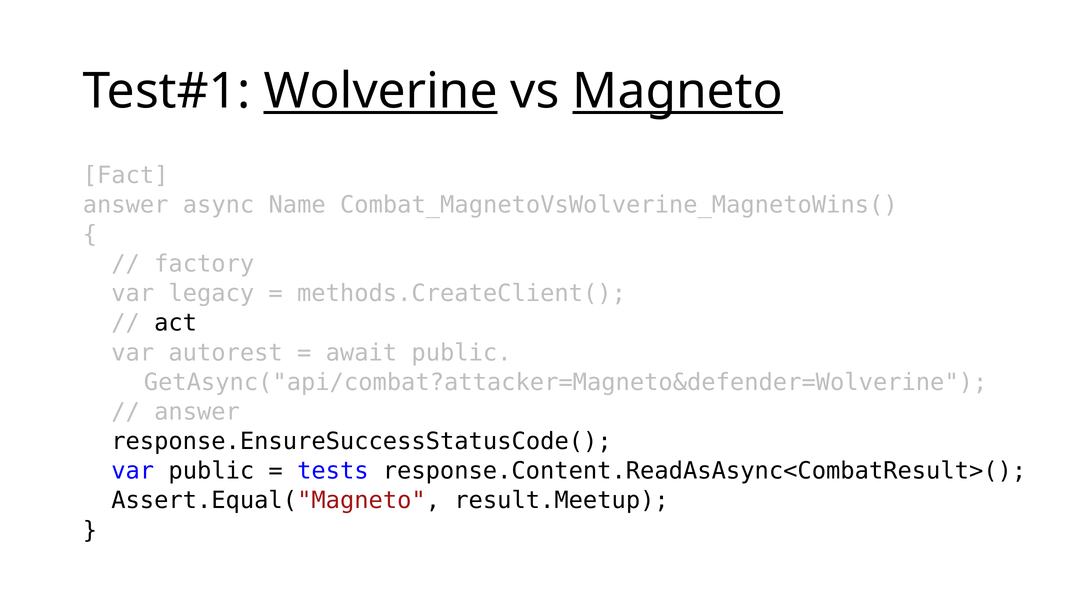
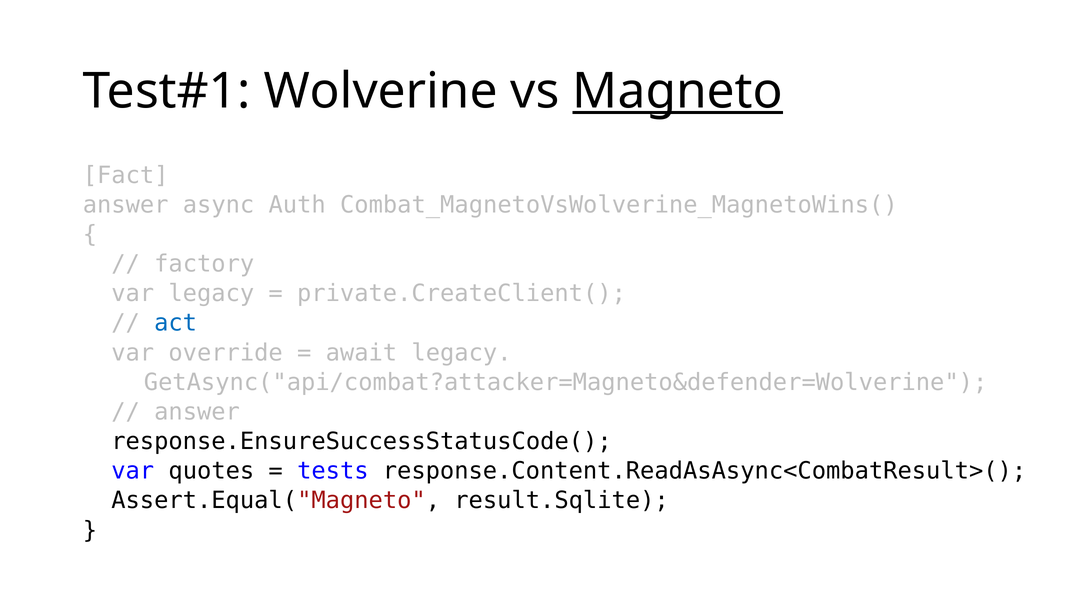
Wolverine underline: present -> none (381, 91)
Name: Name -> Auth (297, 205)
methods.CreateClient(: methods.CreateClient( -> private.CreateClient( (462, 294)
act colour: black -> blue (176, 323)
autorest: autorest -> override (226, 353)
await public: public -> legacy (462, 353)
var public: public -> quotes (211, 471)
result.Meetup: result.Meetup -> result.Sqlite (562, 500)
